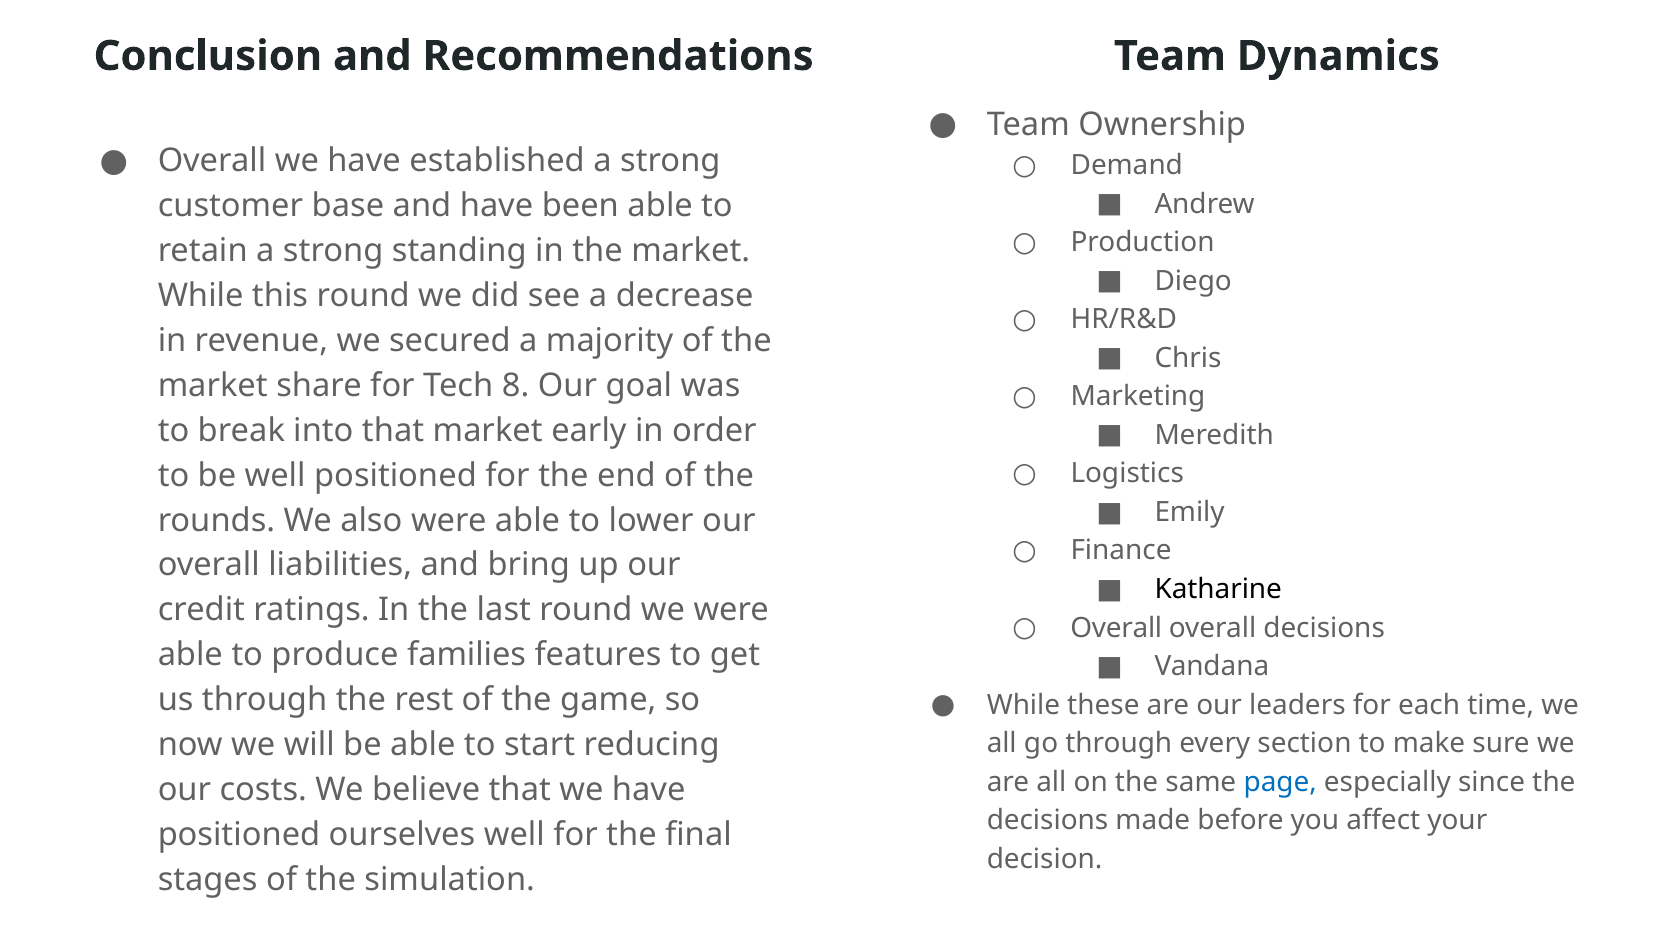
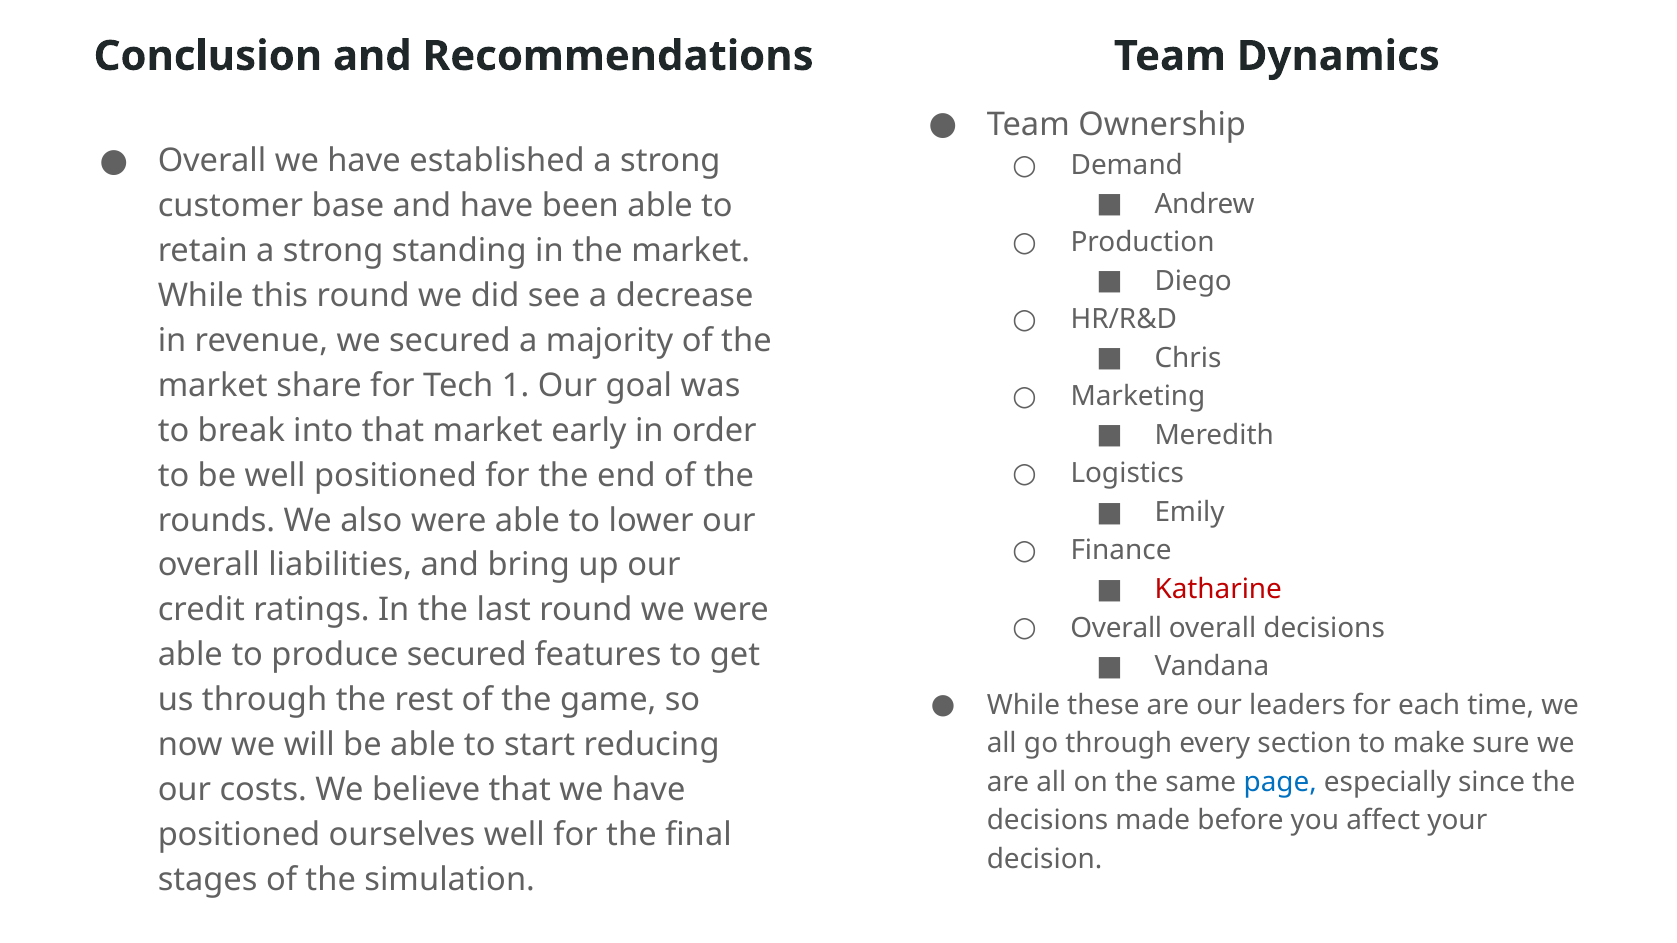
8: 8 -> 1 (516, 386)
Katharine colour: black -> red (1218, 589)
produce families: families -> secured (467, 655)
